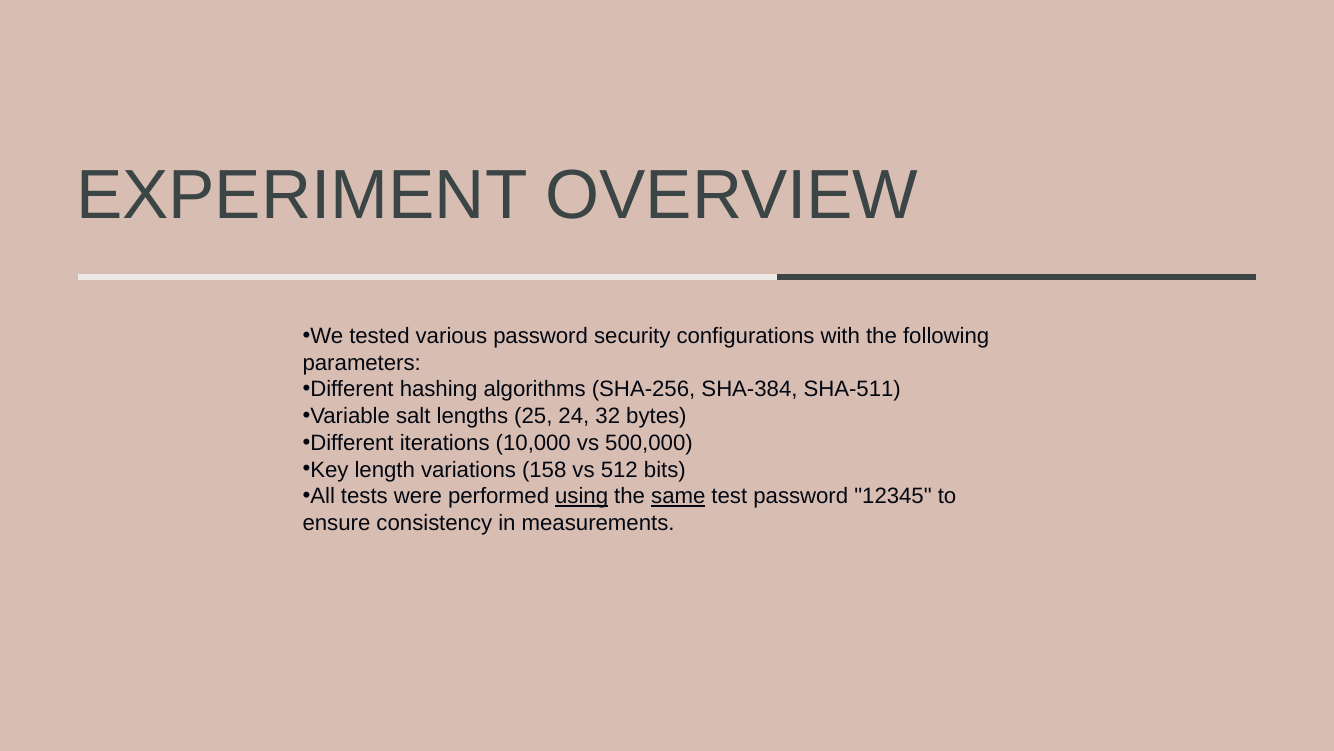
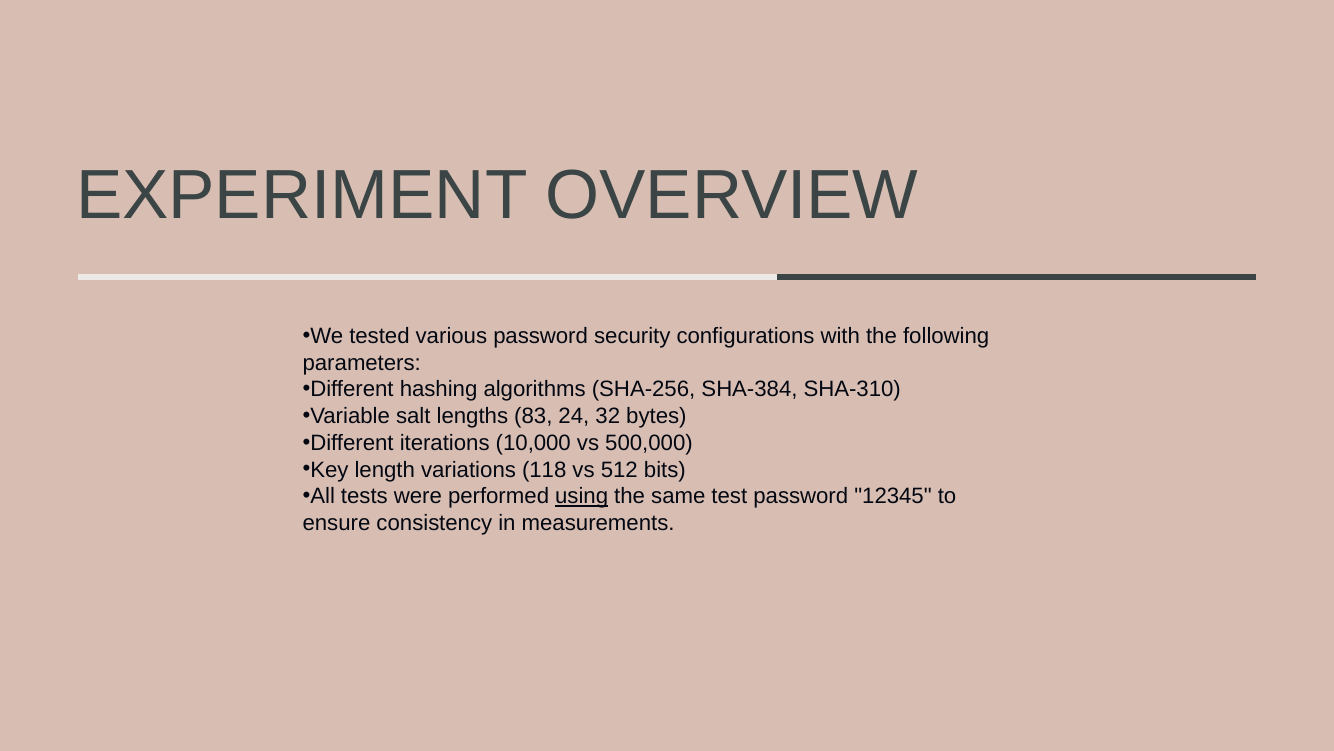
SHA-511: SHA-511 -> SHA-310 (852, 389)
25: 25 -> 83 (533, 416)
158: 158 -> 118 (544, 469)
same underline: present -> none (678, 496)
